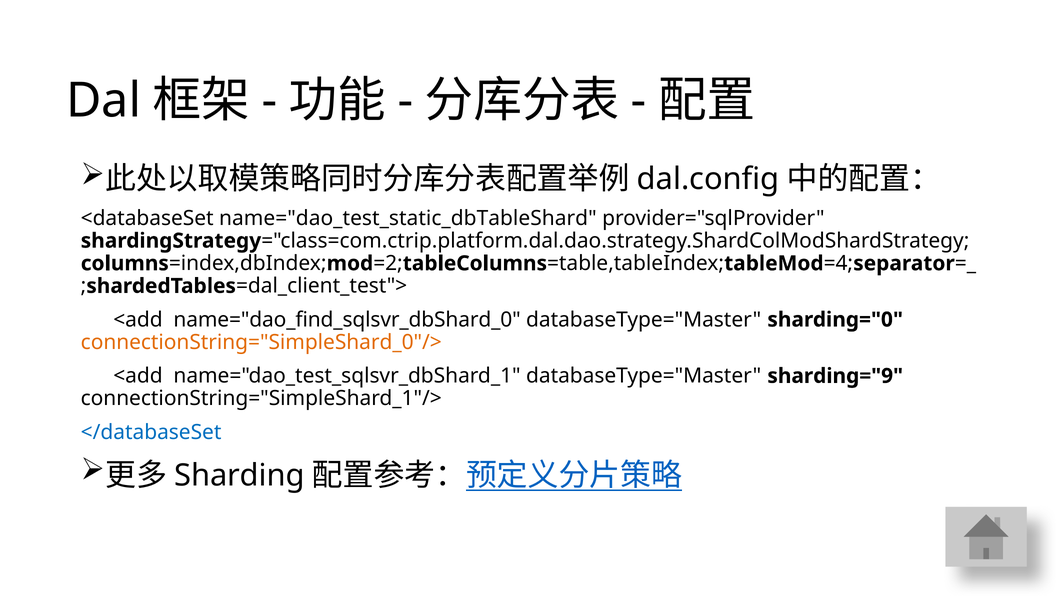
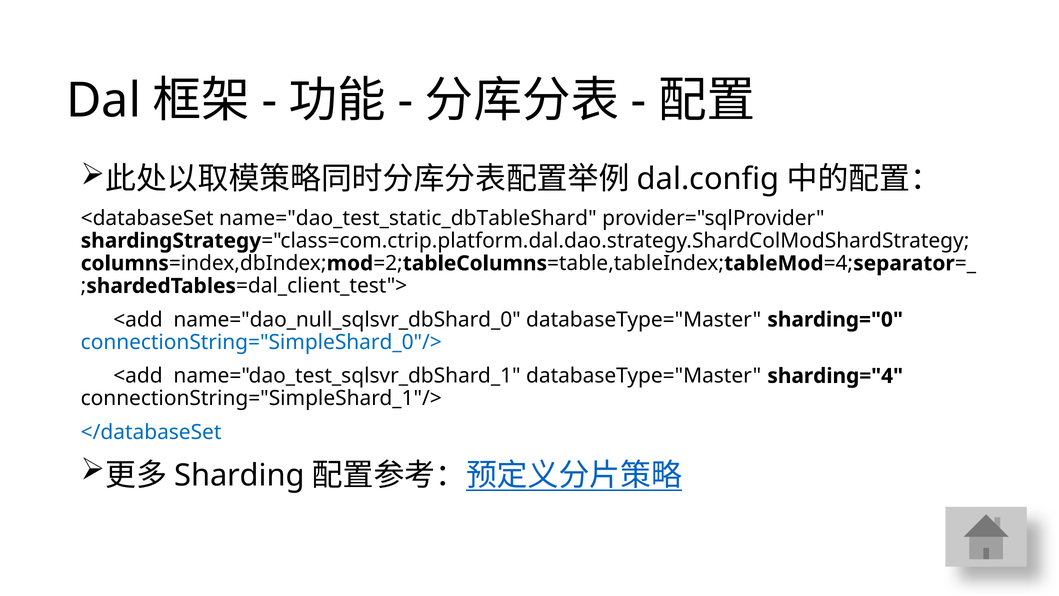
name="dao_find_sqlsvr_dbShard_0: name="dao_find_sqlsvr_dbShard_0 -> name="dao_null_sqlsvr_dbShard_0 (347, 320)
connectionString="SimpleShard_0"/> colour: orange -> blue (261, 342)
sharding="9: sharding="9 -> sharding="4 (835, 376)
